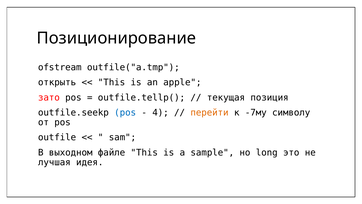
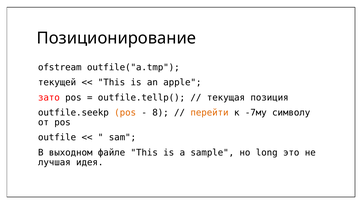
открыть: открыть -> текущей (57, 82)
pos colour: blue -> orange (125, 112)
4: 4 -> 8 (161, 112)
